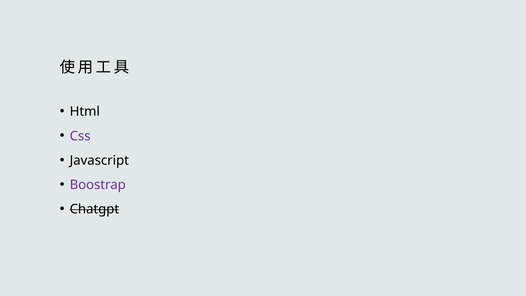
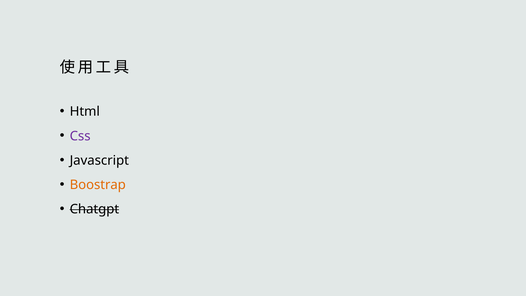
Boostrap colour: purple -> orange (98, 185)
